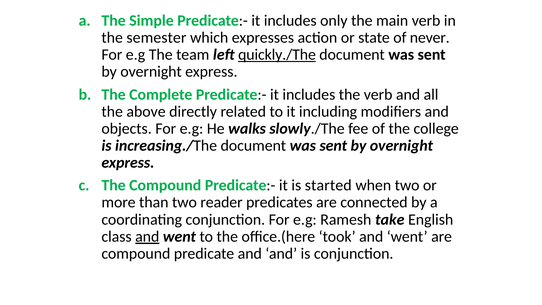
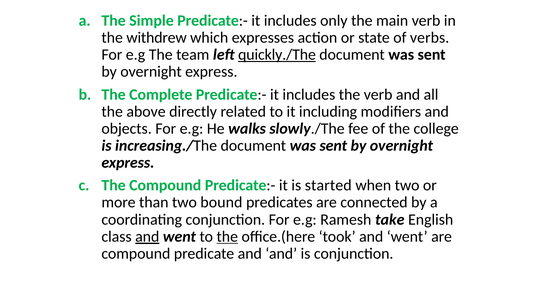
semester: semester -> withdrew (157, 38)
never: never -> verbs (430, 38)
reader: reader -> bound (221, 202)
the underline: none -> present (227, 236)
